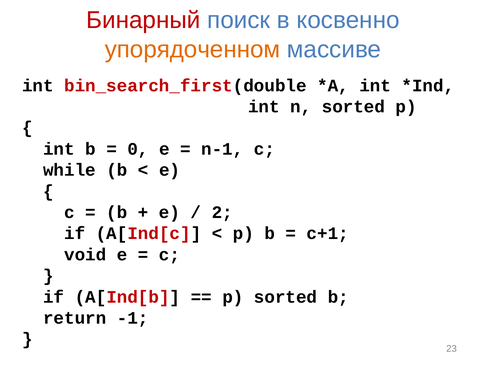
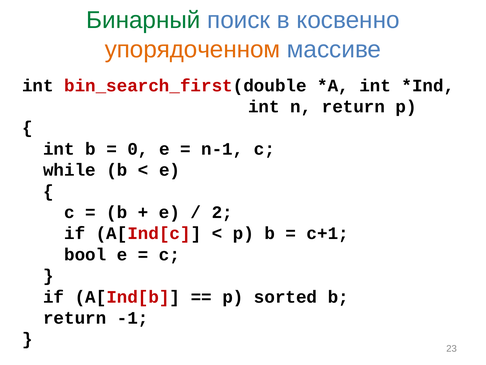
Бинарный colour: red -> green (143, 20)
n sorted: sorted -> return (353, 107)
void: void -> bool (85, 254)
